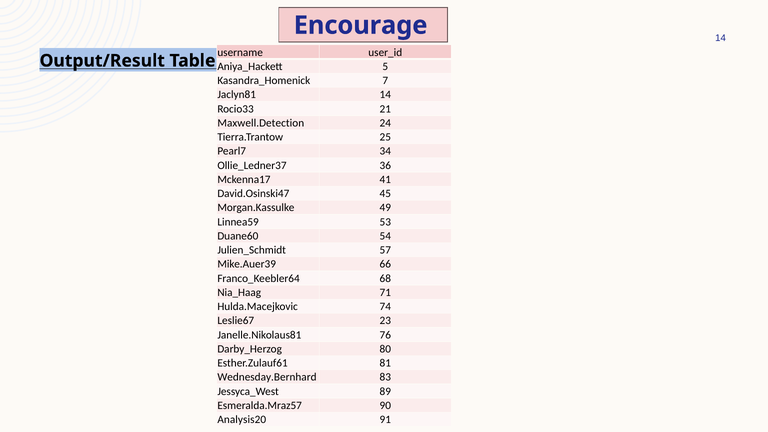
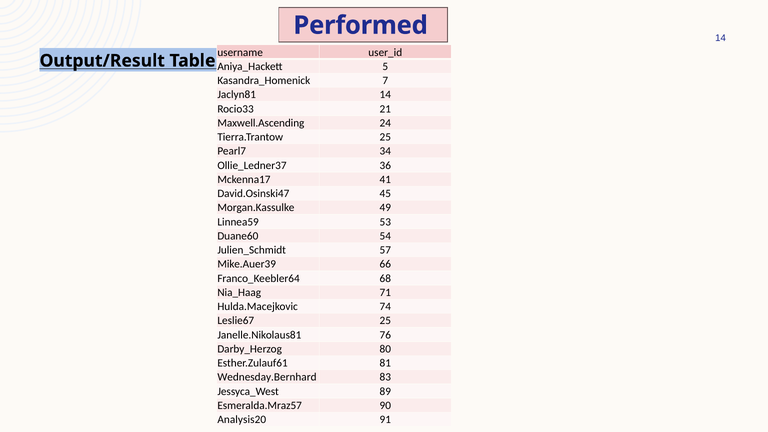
Encourage: Encourage -> Performed (361, 25)
Maxwell.Detection: Maxwell.Detection -> Maxwell.Ascending (261, 123)
Leslie67 23: 23 -> 25 (385, 321)
